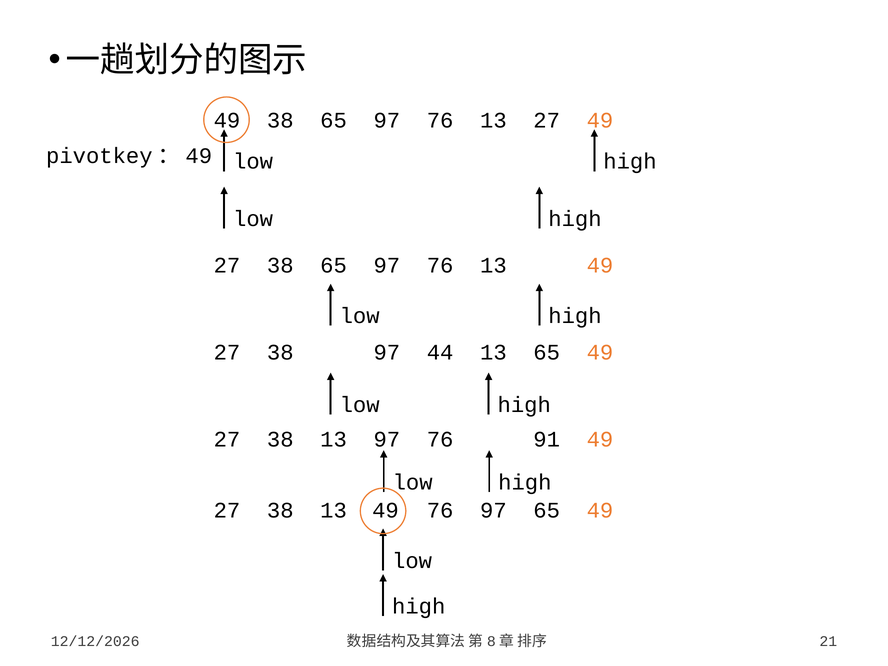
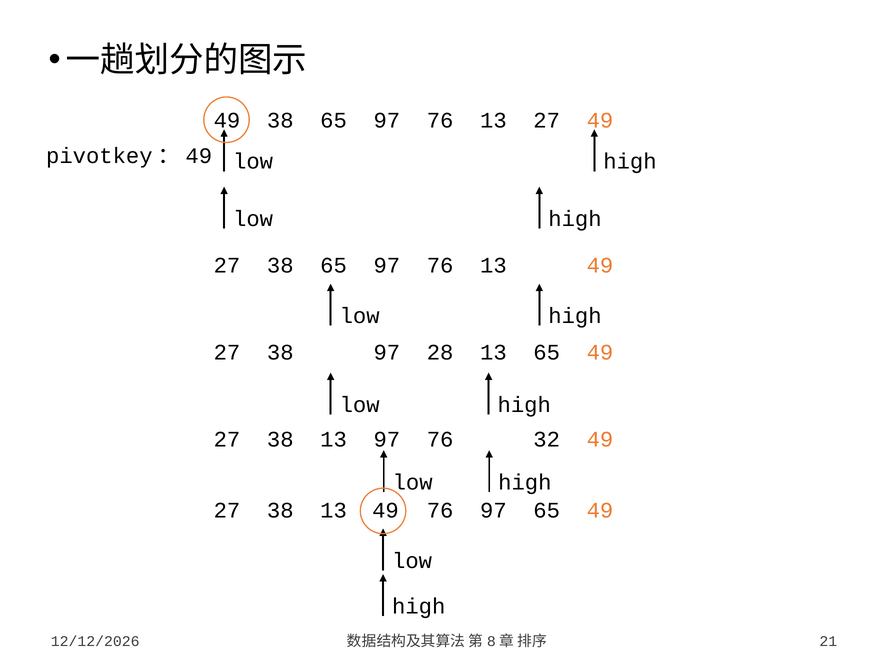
44: 44 -> 28 (440, 353)
91: 91 -> 32 (547, 439)
